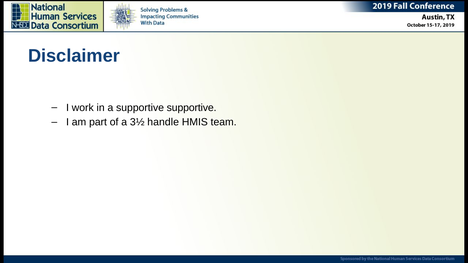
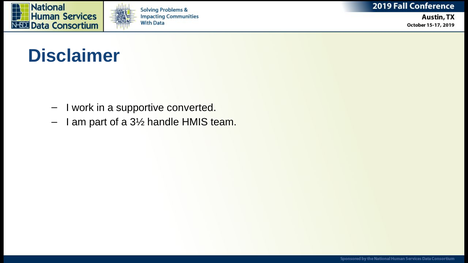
supportive supportive: supportive -> converted (192, 108)
